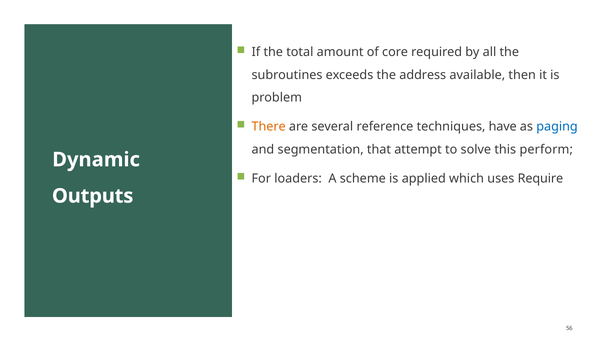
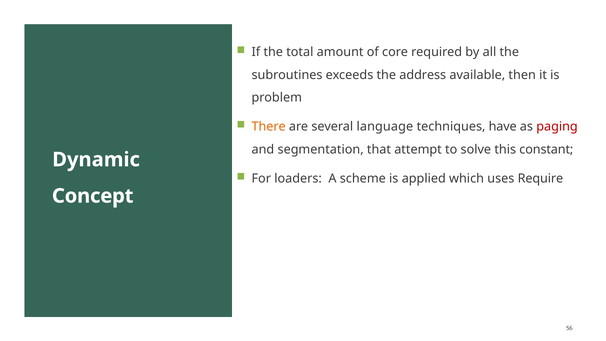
reference: reference -> language (385, 127)
paging colour: blue -> red (557, 127)
perform: perform -> constant (546, 150)
Outputs: Outputs -> Concept (93, 196)
